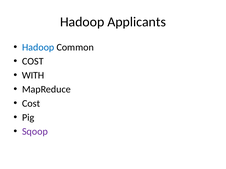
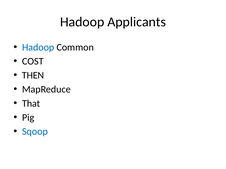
WITH: WITH -> THEN (33, 76)
Cost: Cost -> That (31, 104)
Sqoop colour: purple -> blue (35, 132)
